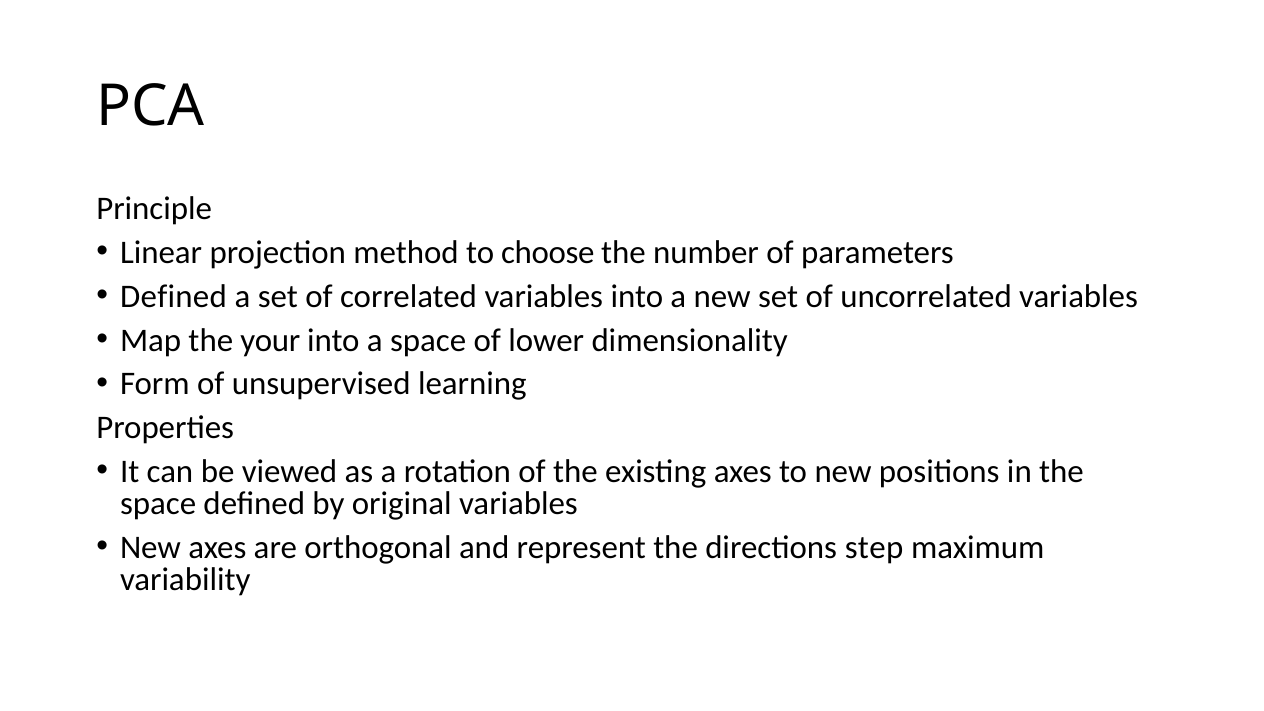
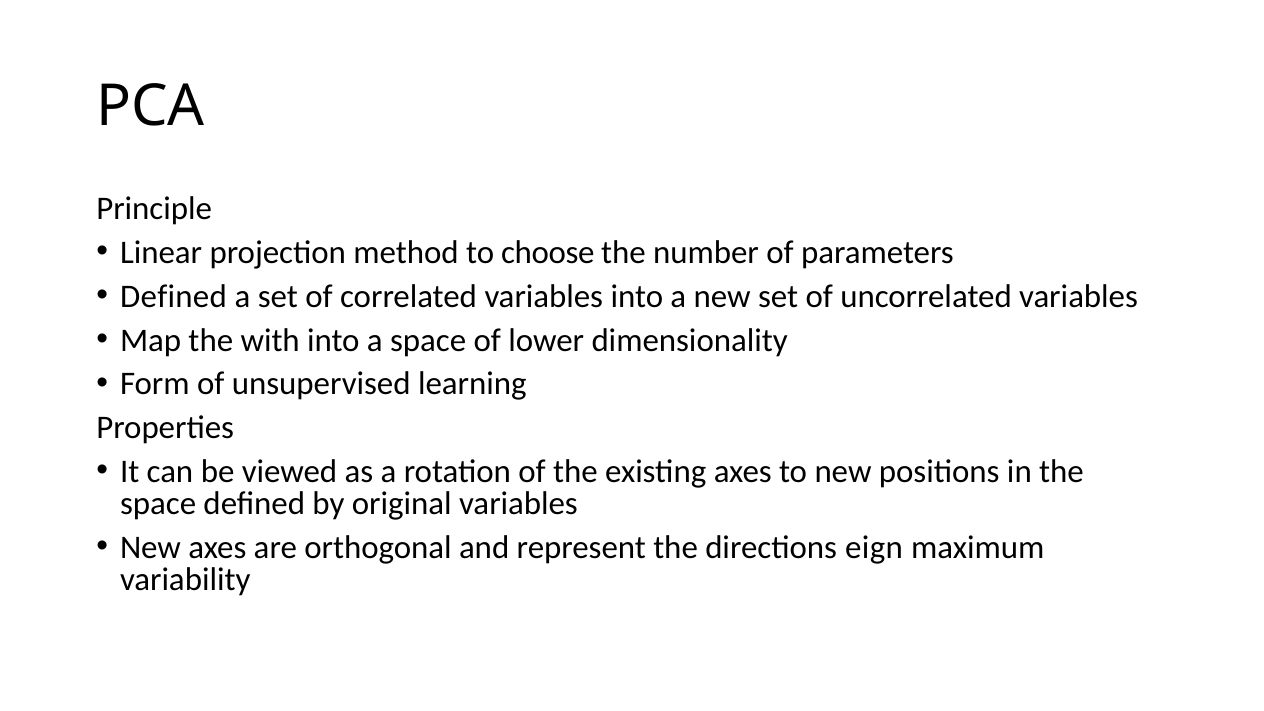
your: your -> with (270, 340)
step: step -> eign (874, 547)
